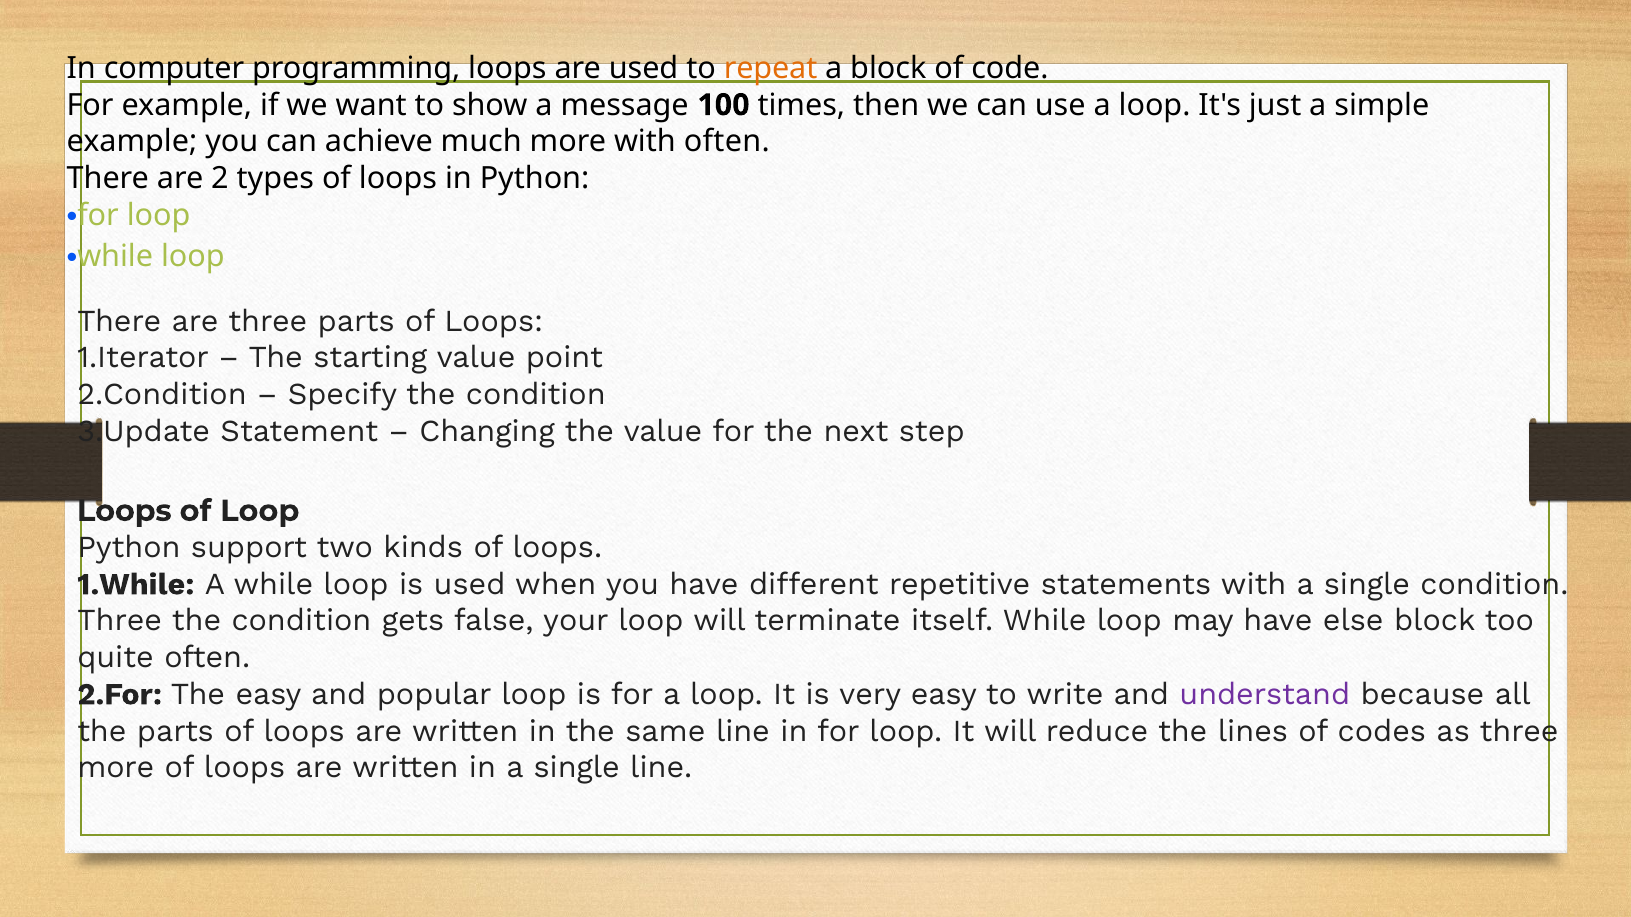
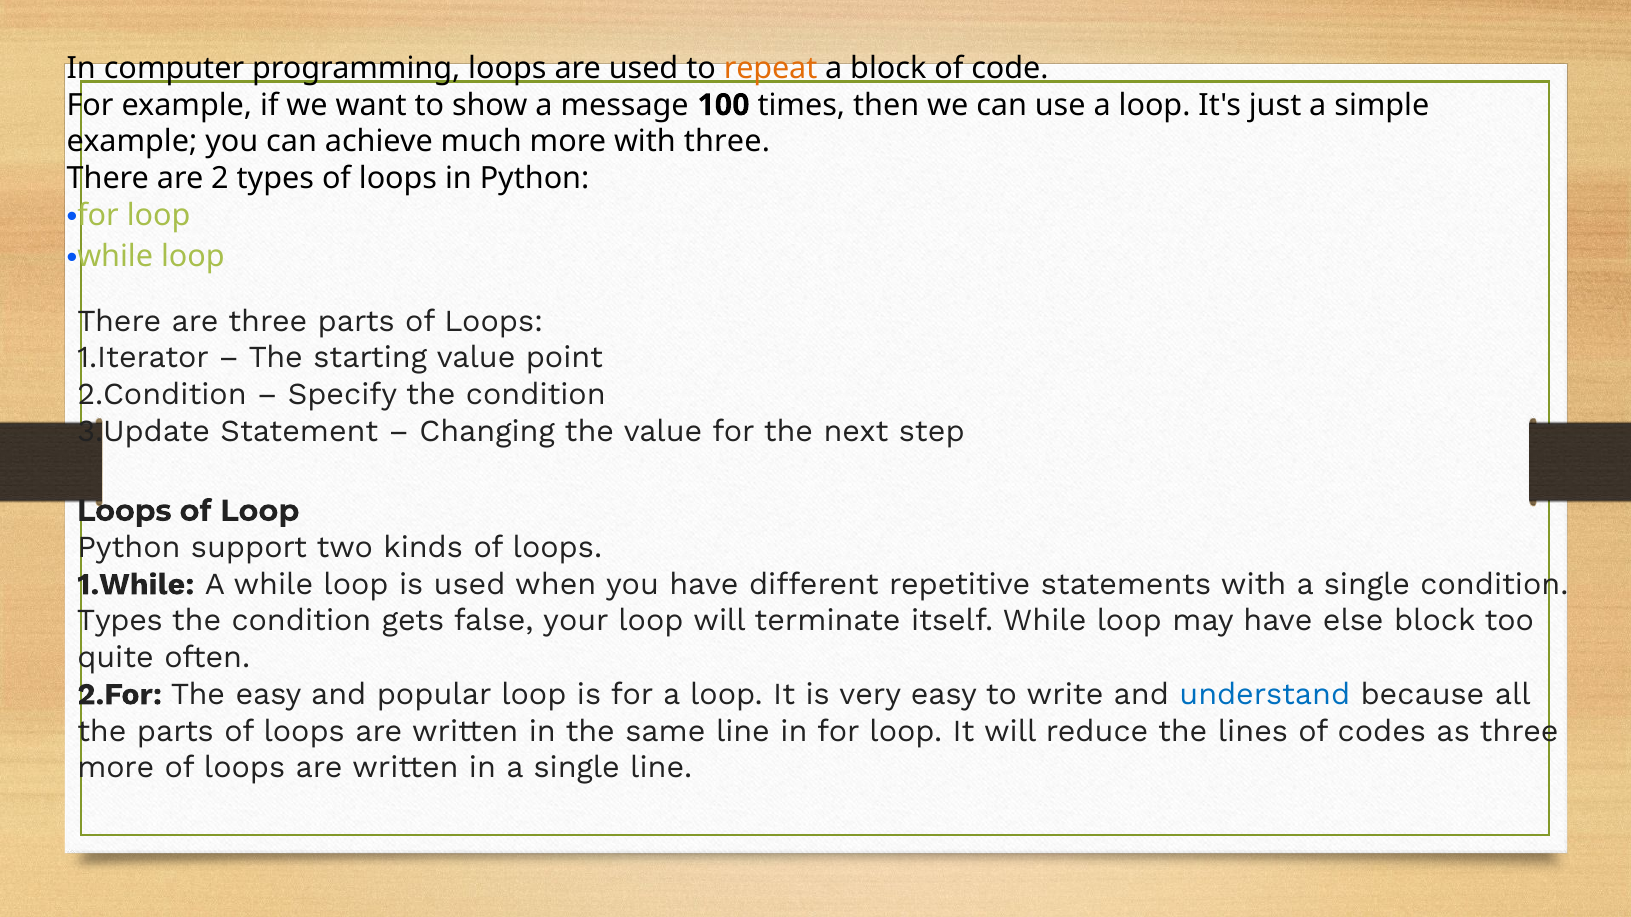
with often: often -> three (727, 142)
Three: Three -> Types (120, 621)
understand colour: purple -> blue (1265, 695)
